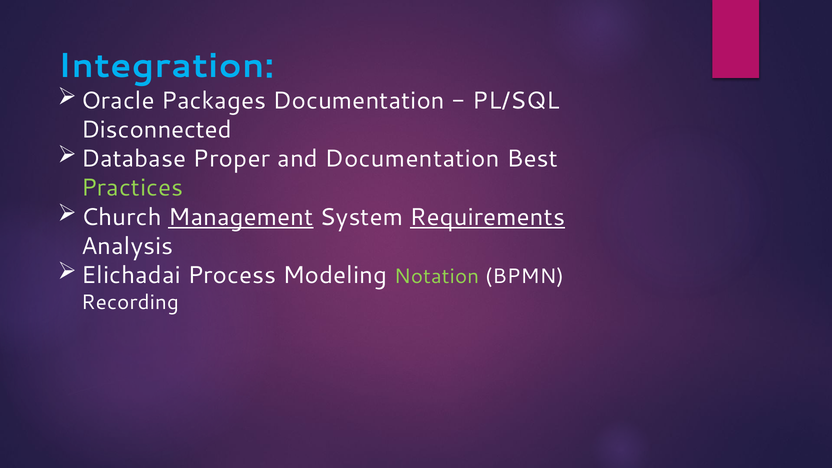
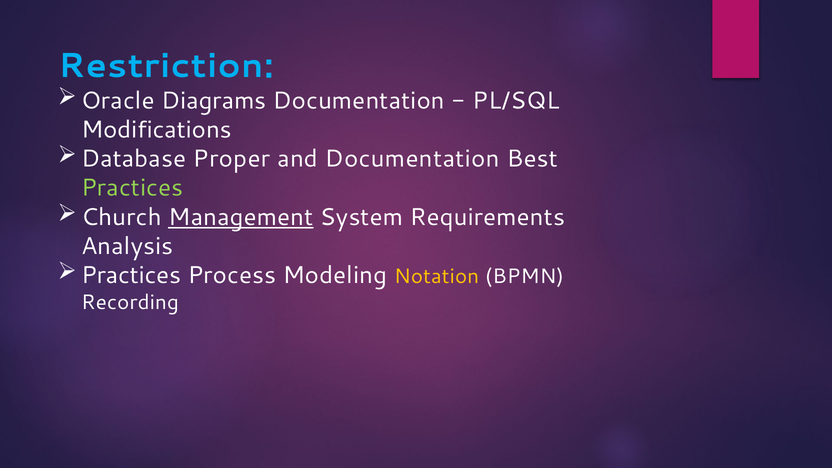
Integration: Integration -> Restriction (166, 66)
Packages: Packages -> Diagrams (214, 101)
Disconnected: Disconnected -> Modifications (156, 130)
Requirements underline: present -> none (487, 217)
Elichadai: Elichadai -> Practices (131, 275)
Notation colour: light green -> yellow (437, 277)
